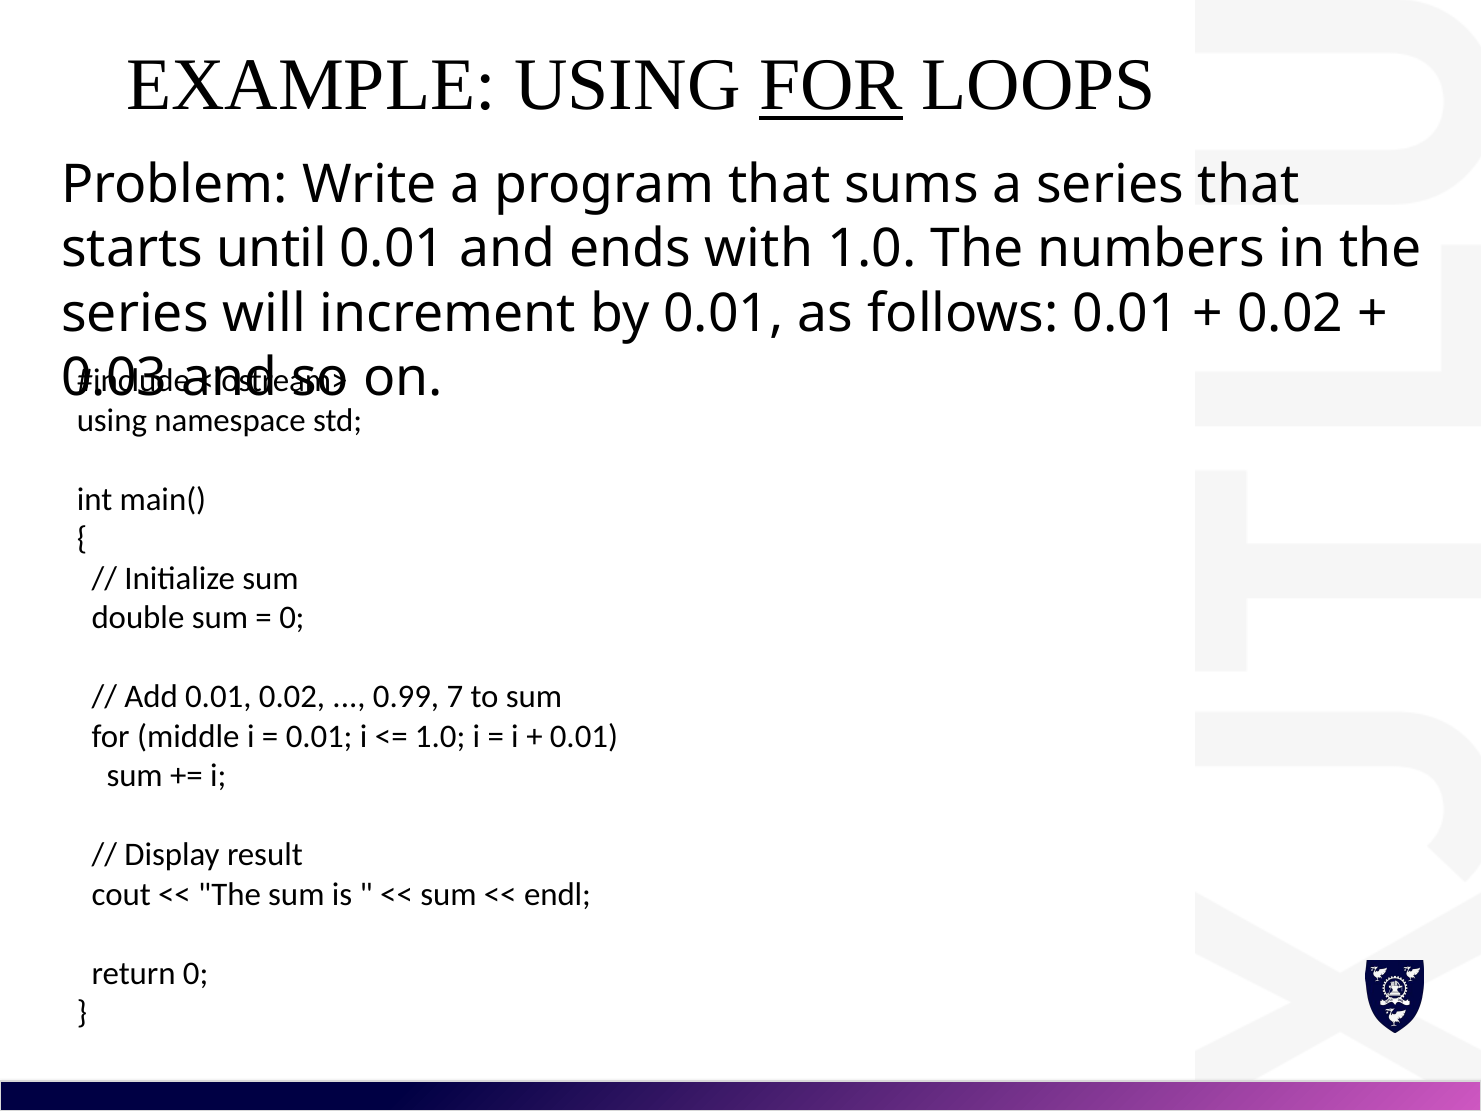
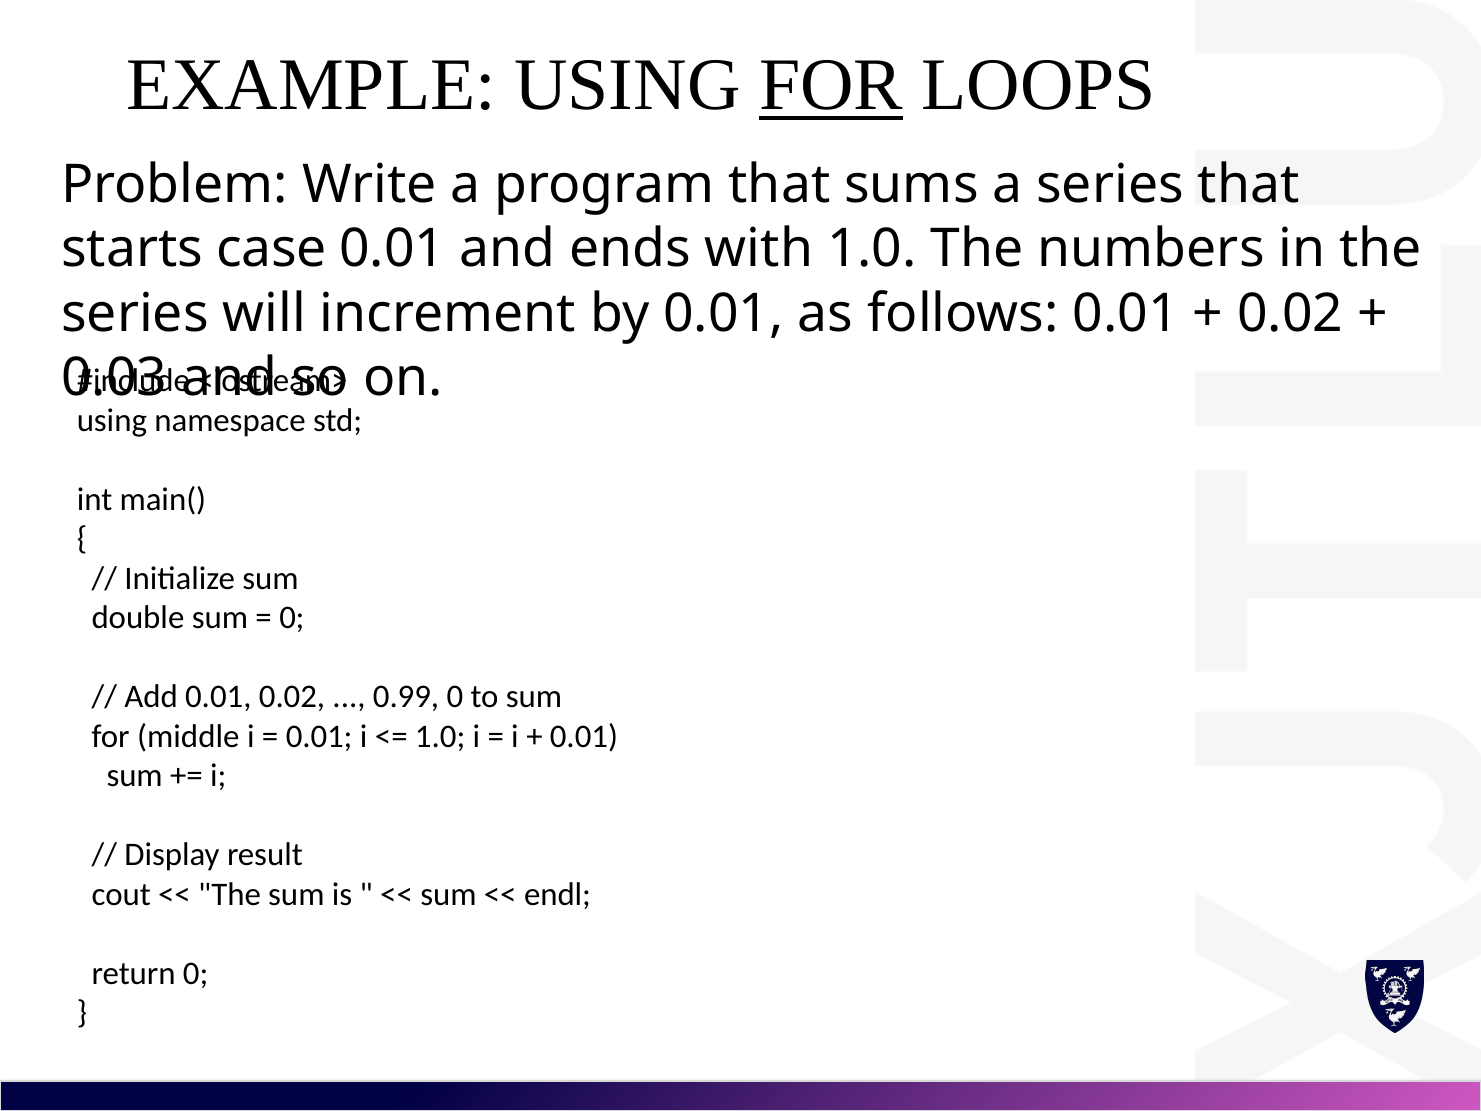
until: until -> case (271, 249)
0.99 7: 7 -> 0 (455, 697)
